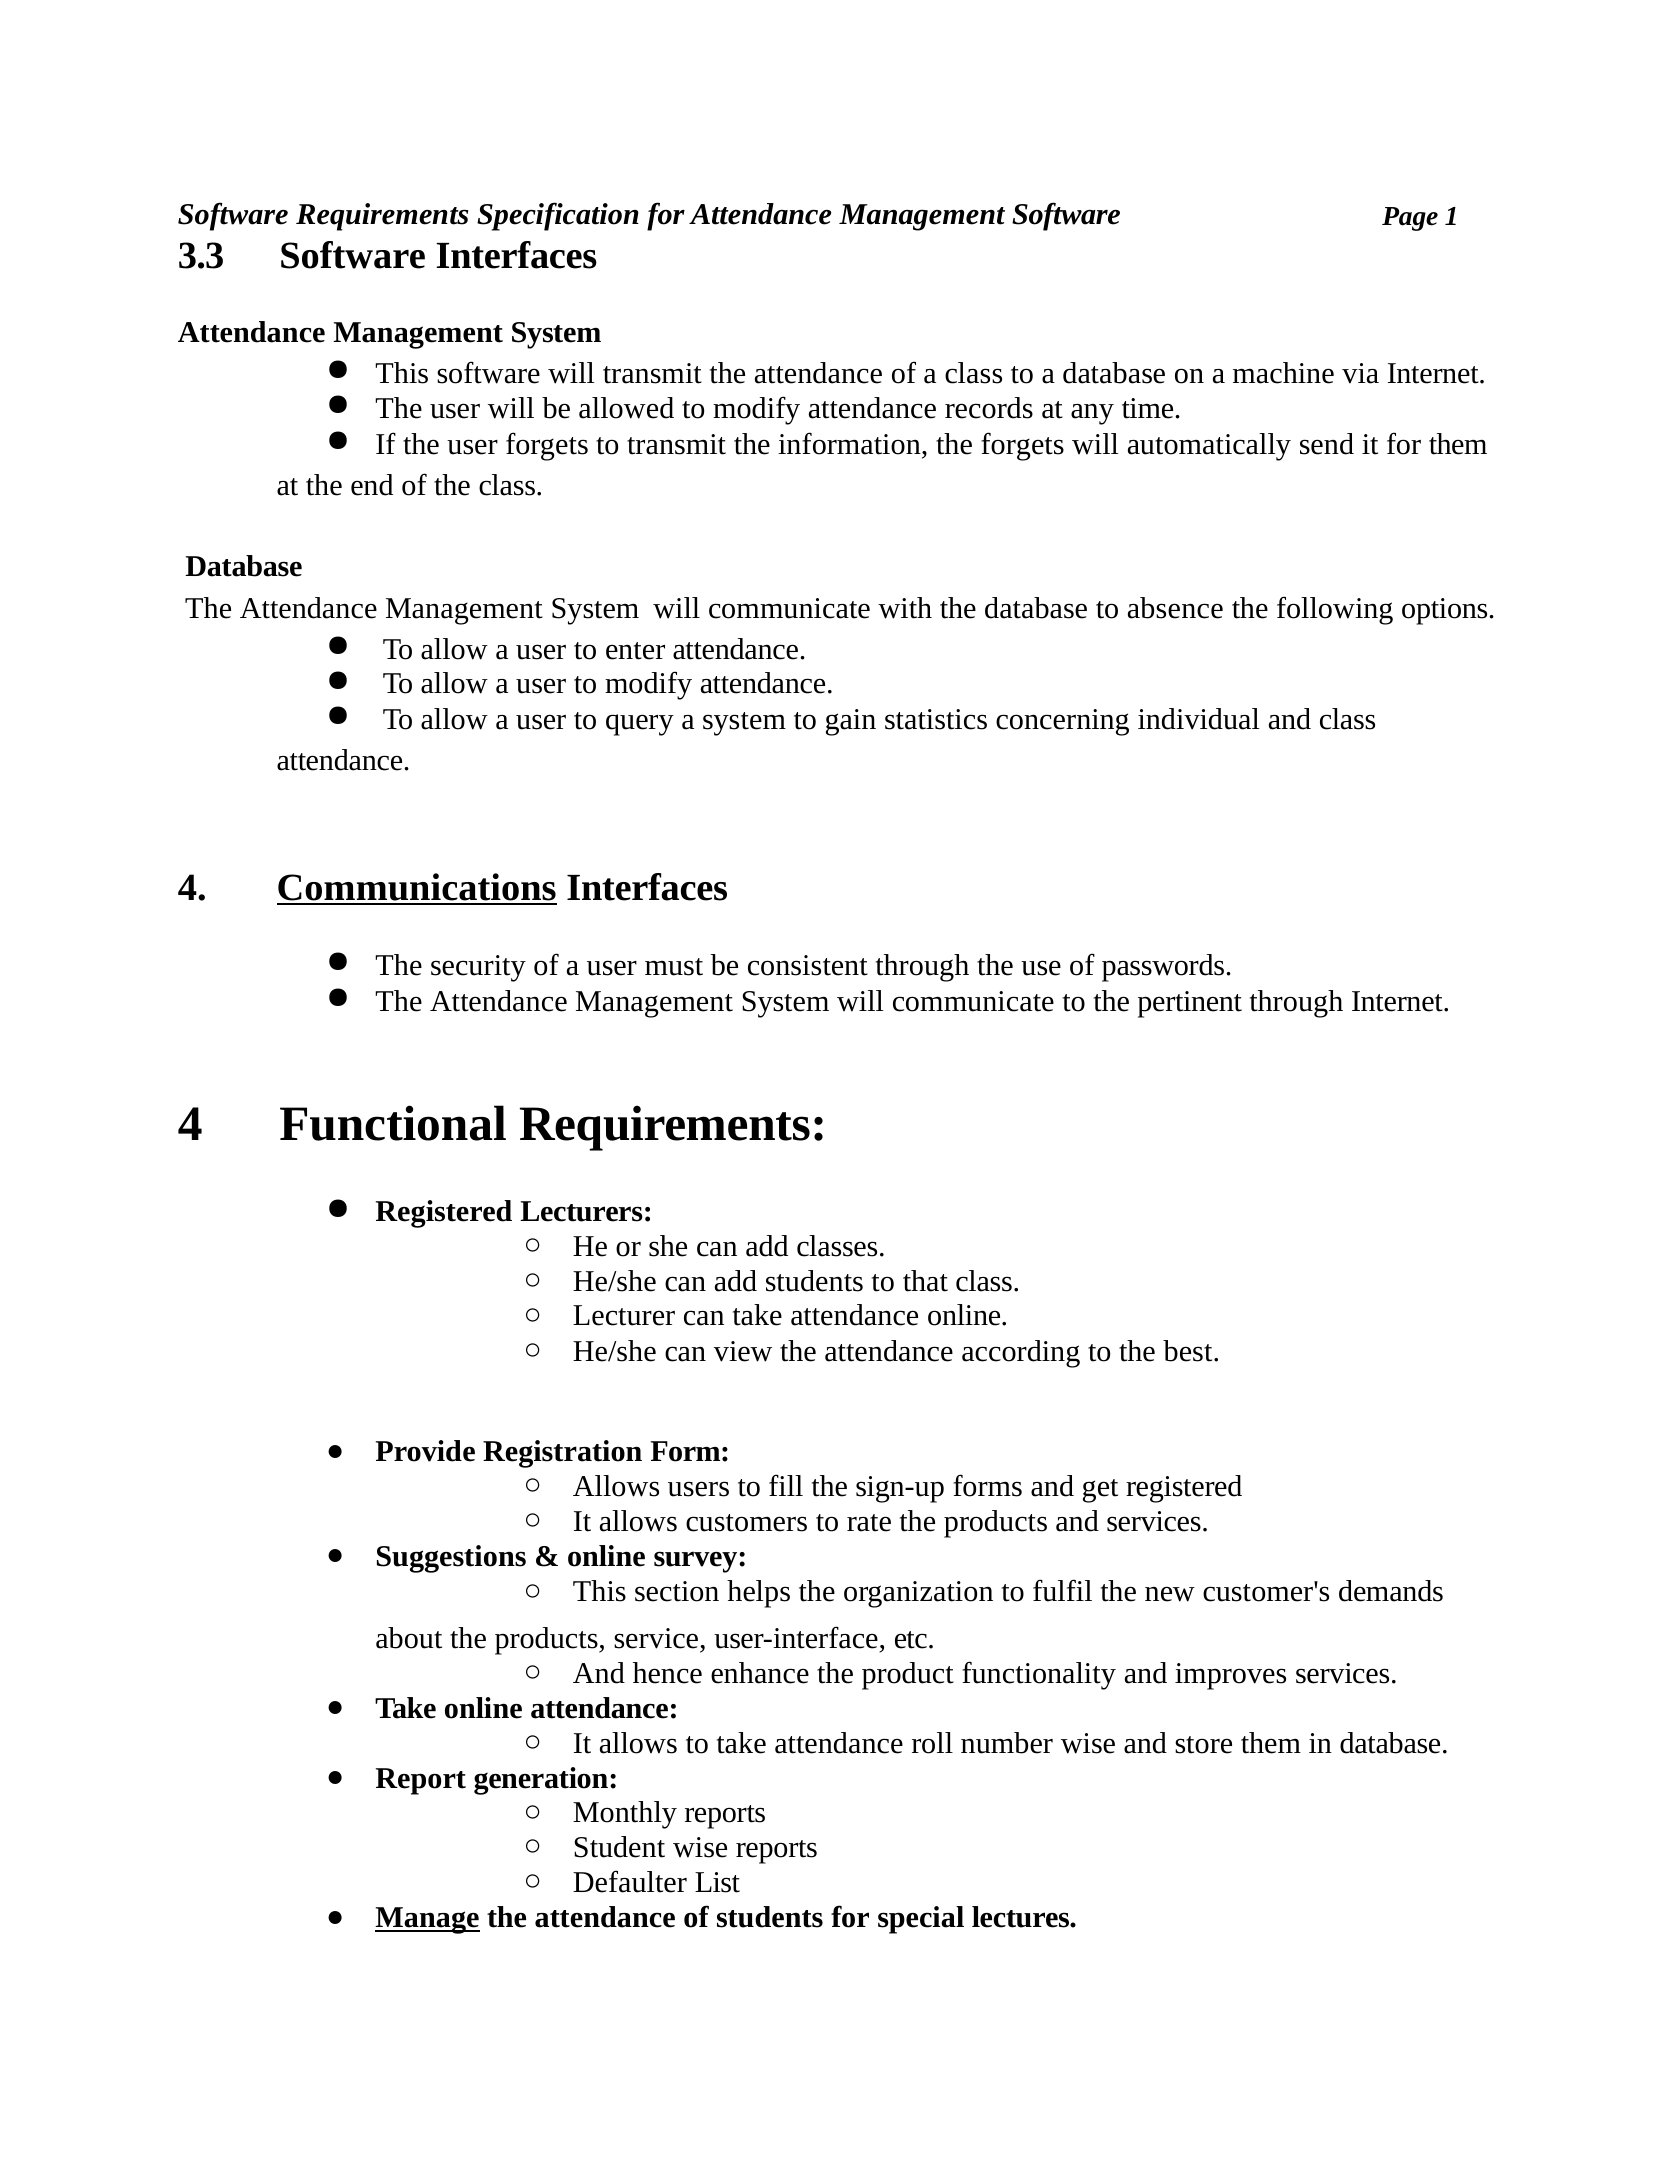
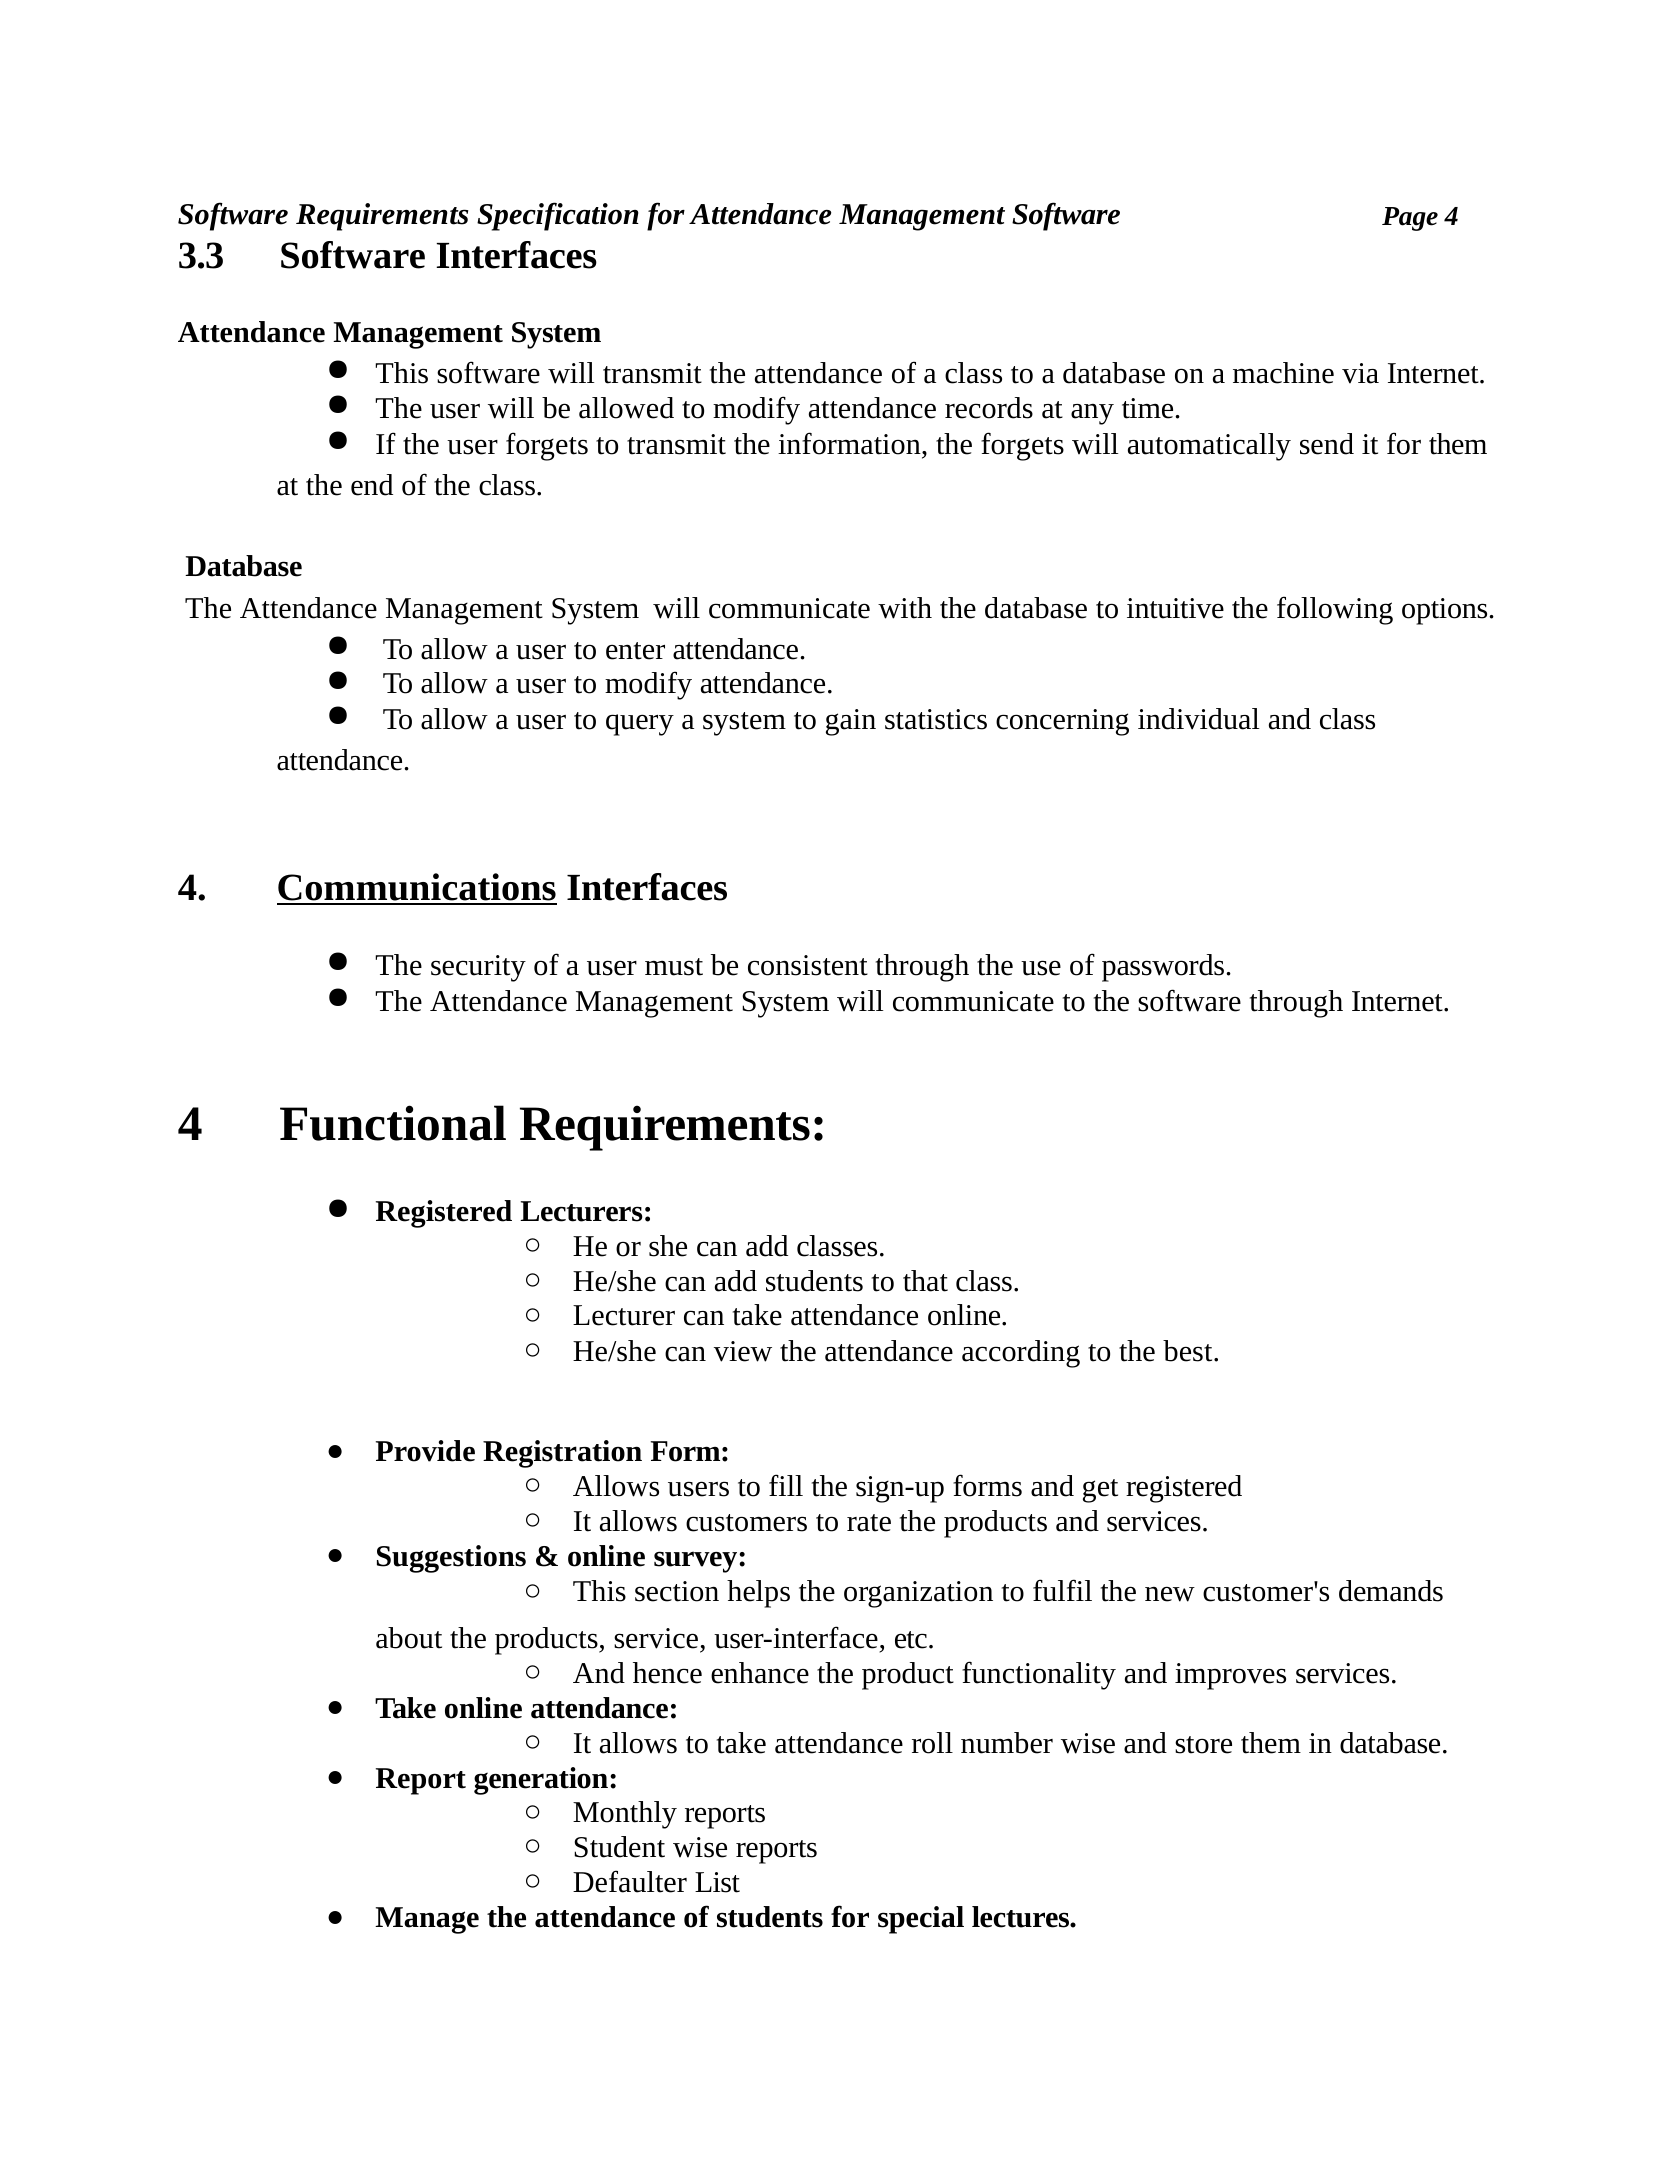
Page 1: 1 -> 4 (1452, 217)
absence: absence -> intuitive (1175, 608)
the pertinent: pertinent -> software (1190, 1001)
Manage underline: present -> none (428, 1918)
